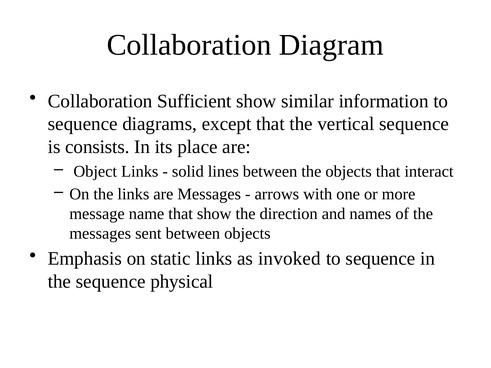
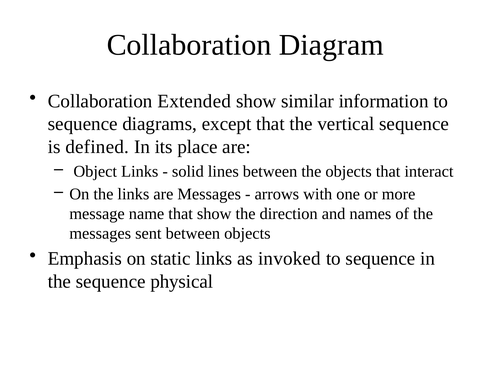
Sufficient: Sufficient -> Extended (194, 101)
consists: consists -> defined (97, 147)
